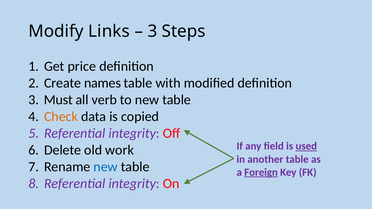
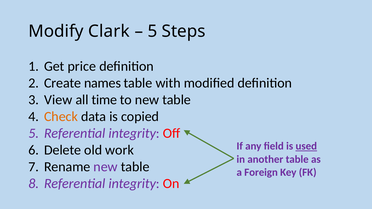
Links: Links -> Clark (109, 31)
3: 3 -> 5 (152, 31)
Must: Must -> View (58, 100)
verb: verb -> time (104, 100)
new colour: blue -> purple (106, 167)
Foreign underline: present -> none (261, 172)
